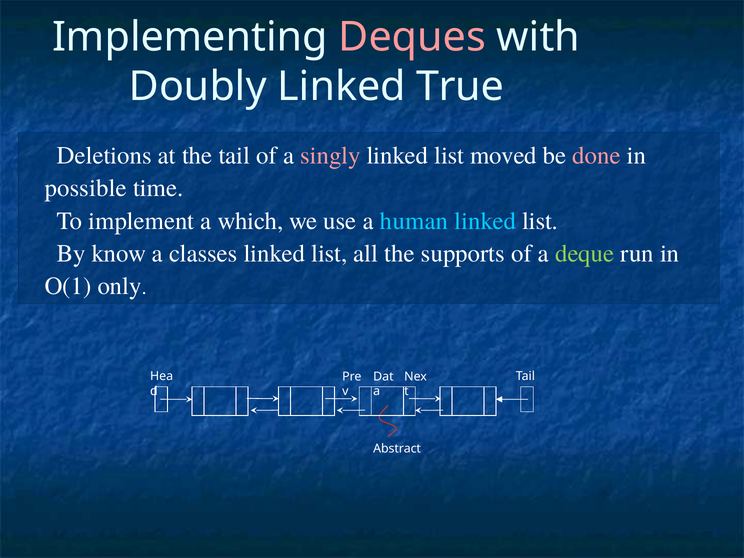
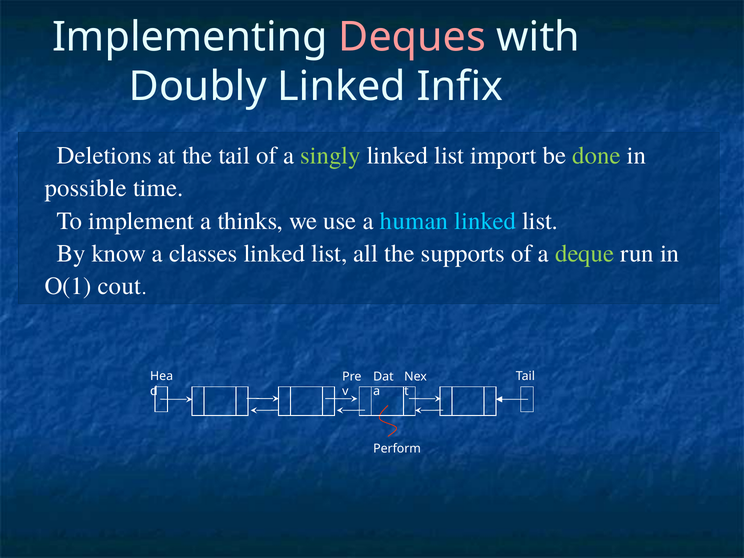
True: True -> Infix (460, 87)
singly colour: pink -> light green (330, 155)
moved: moved -> import (503, 155)
done colour: pink -> light green (596, 155)
which: which -> thinks (250, 221)
only: only -> cout (119, 286)
Abstract: Abstract -> Perform (397, 448)
